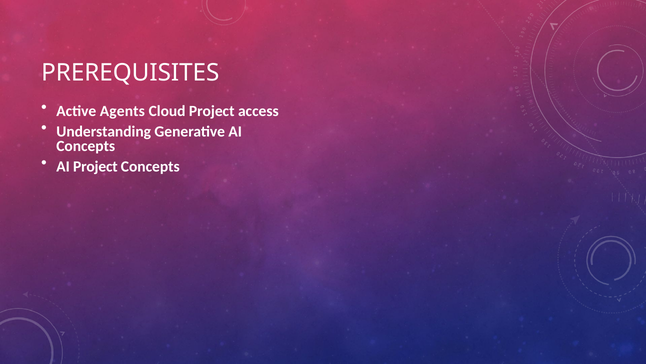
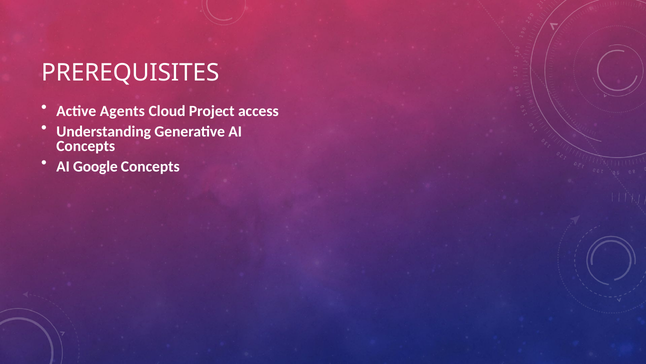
AI Project: Project -> Google (95, 166)
